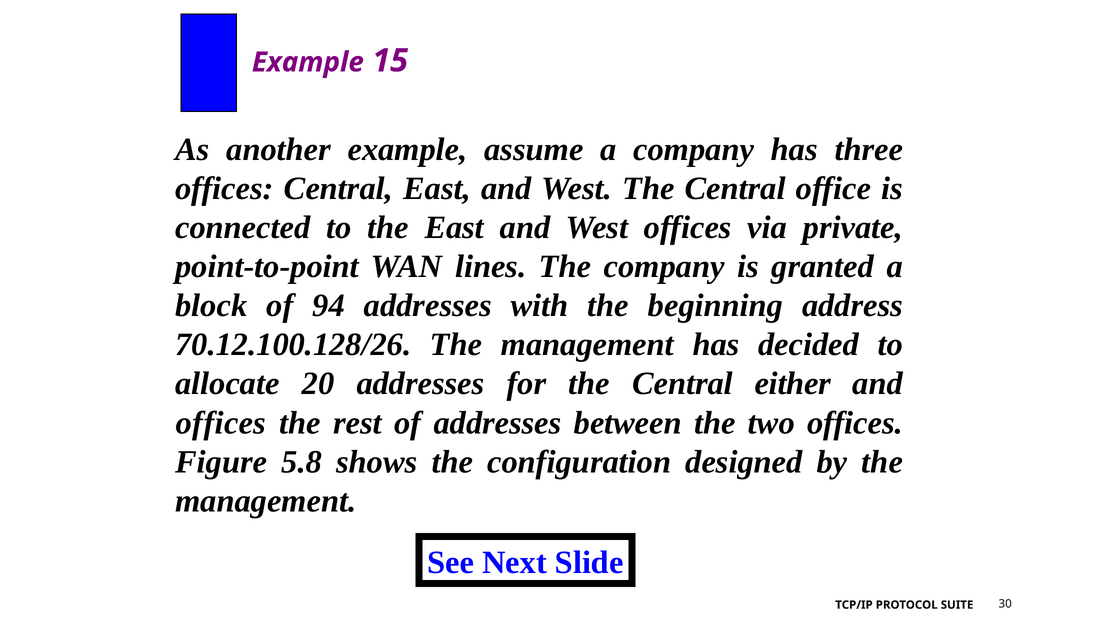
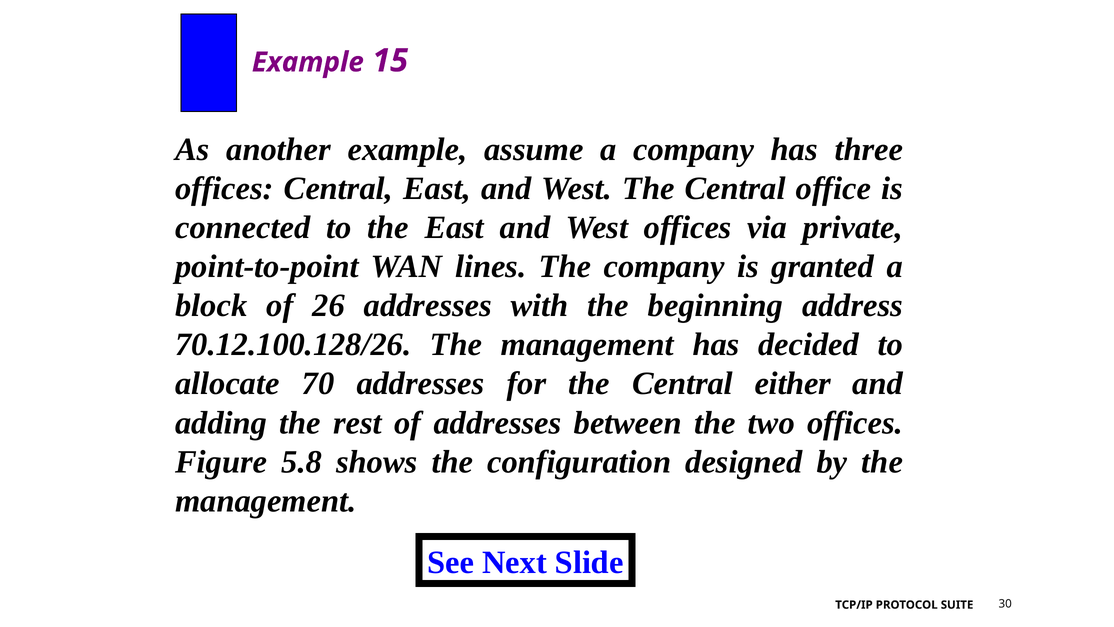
94: 94 -> 26 (329, 305)
20: 20 -> 70 (318, 384)
offices: offices -> adding (221, 423)
